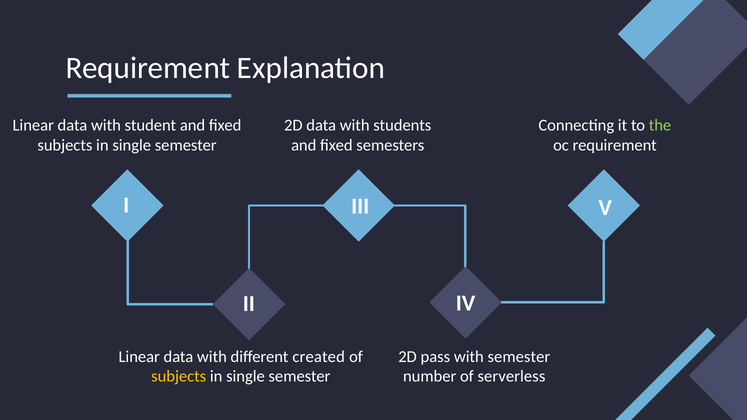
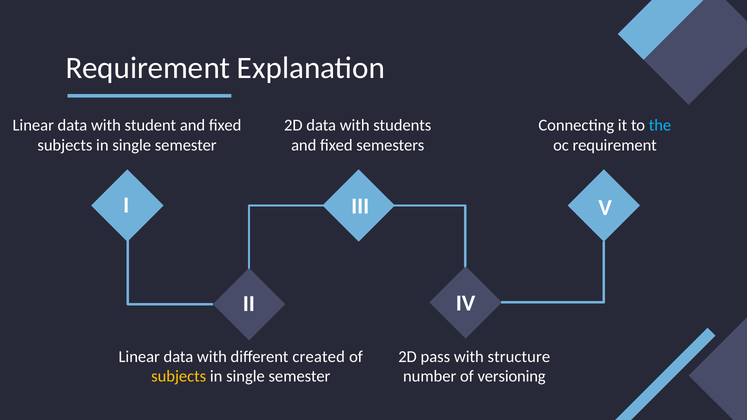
the colour: light green -> light blue (660, 125)
with semester: semester -> structure (519, 357)
serverless: serverless -> versioning (512, 377)
